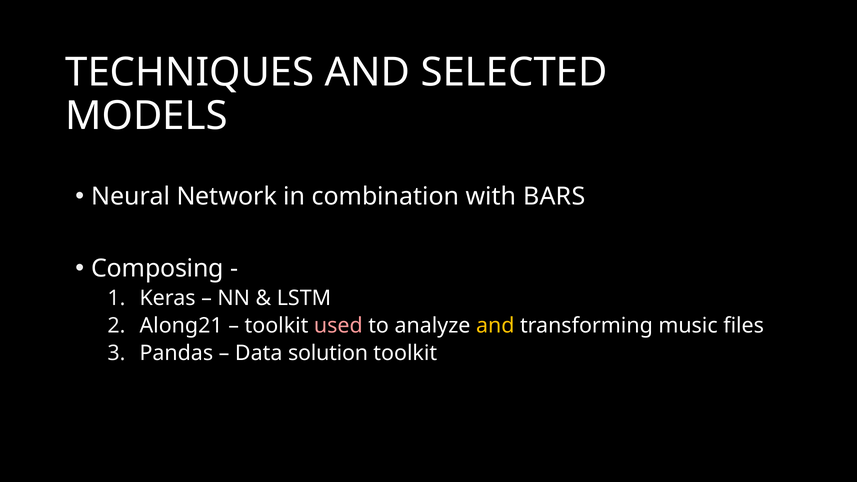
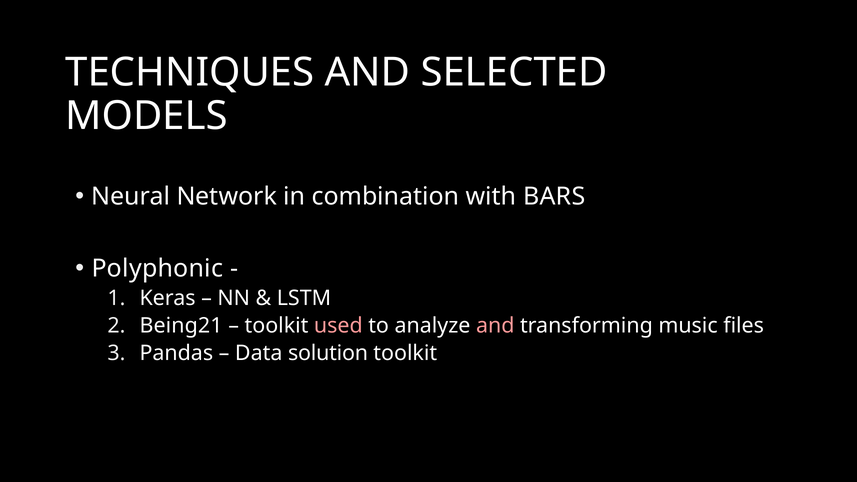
Composing: Composing -> Polyphonic (157, 268)
Along21: Along21 -> Being21 (181, 326)
and colour: yellow -> pink (495, 326)
